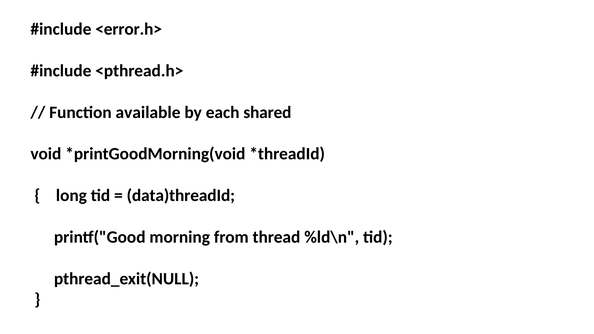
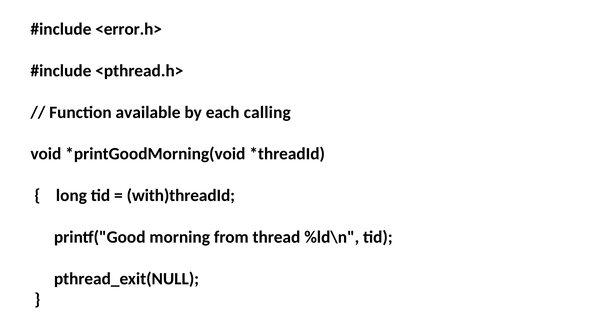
shared: shared -> calling (267, 112)
data)threadId: data)threadId -> with)threadId (181, 196)
